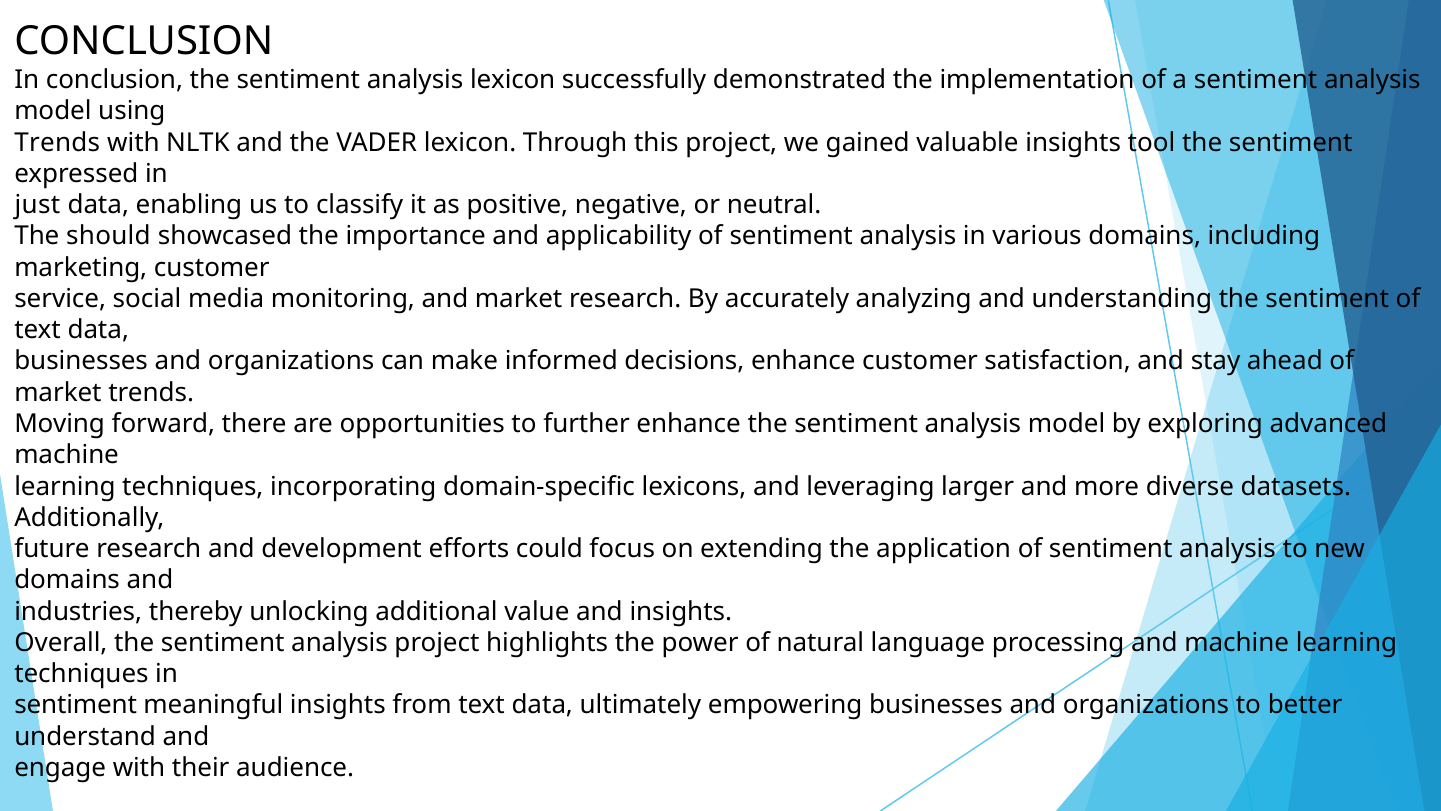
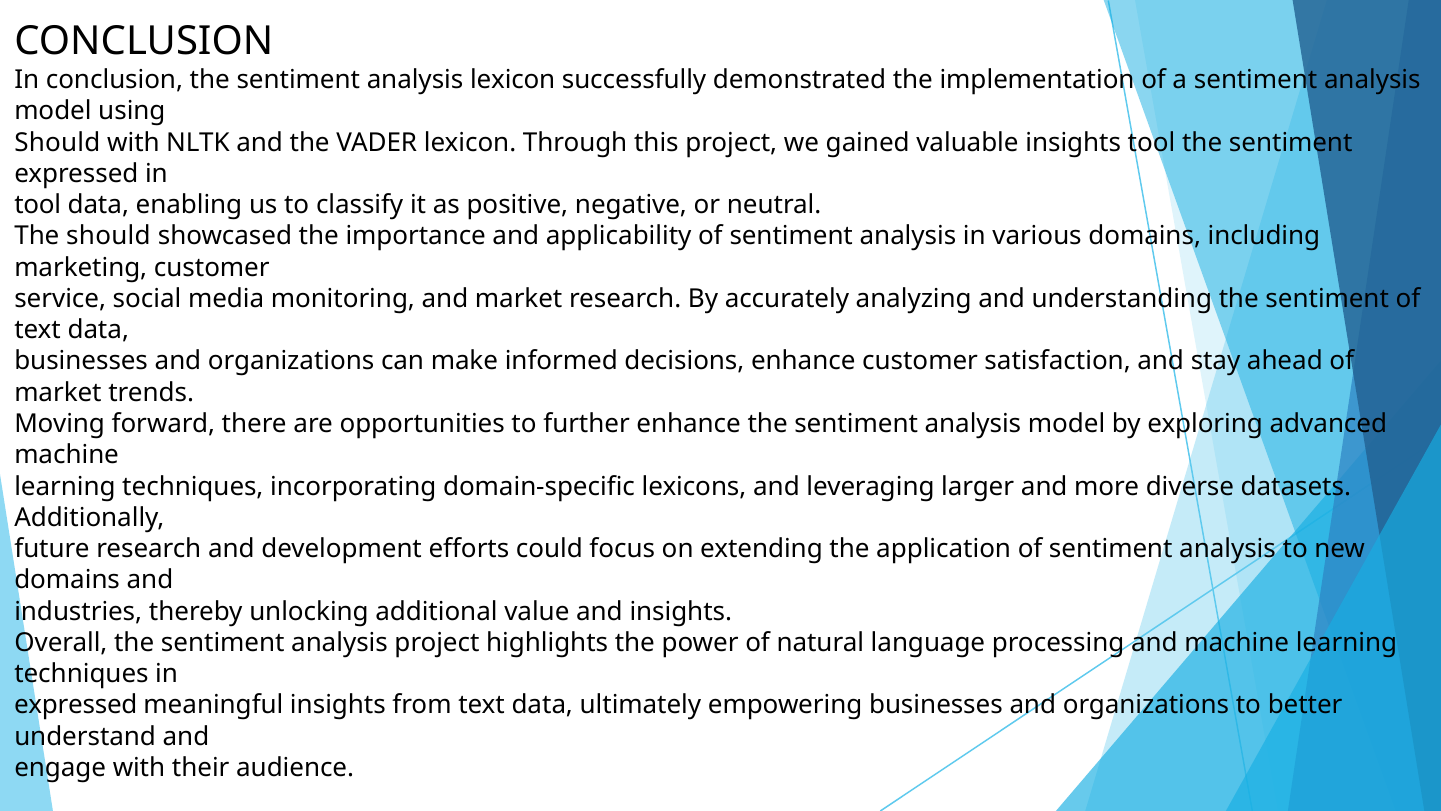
Trends: Trends -> Should (57, 142)
just: just -> tool (38, 205)
sentiment: sentiment -> expressed (76, 705)
